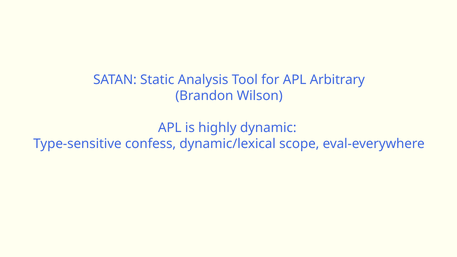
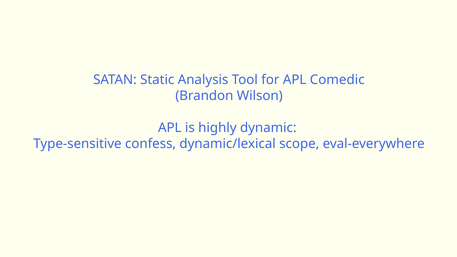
Arbitrary: Arbitrary -> Comedic (337, 80)
